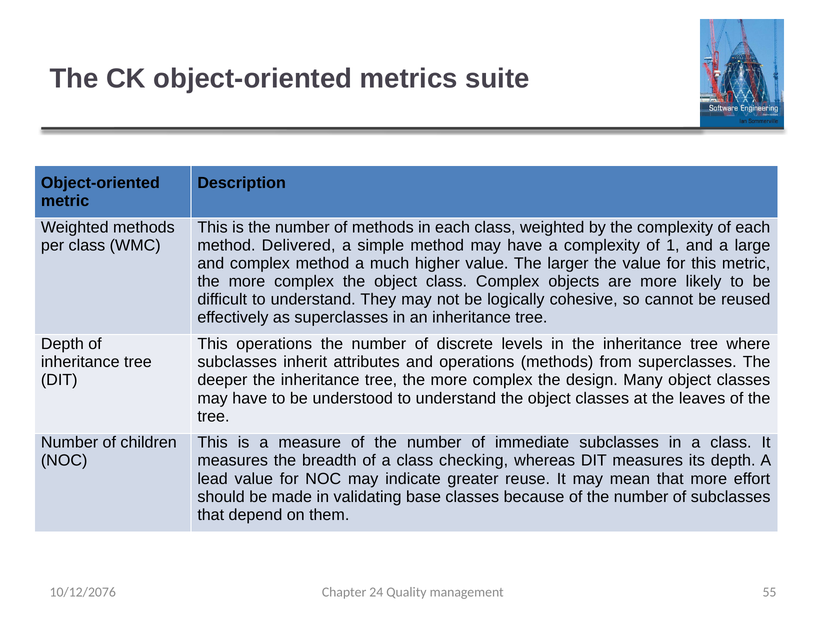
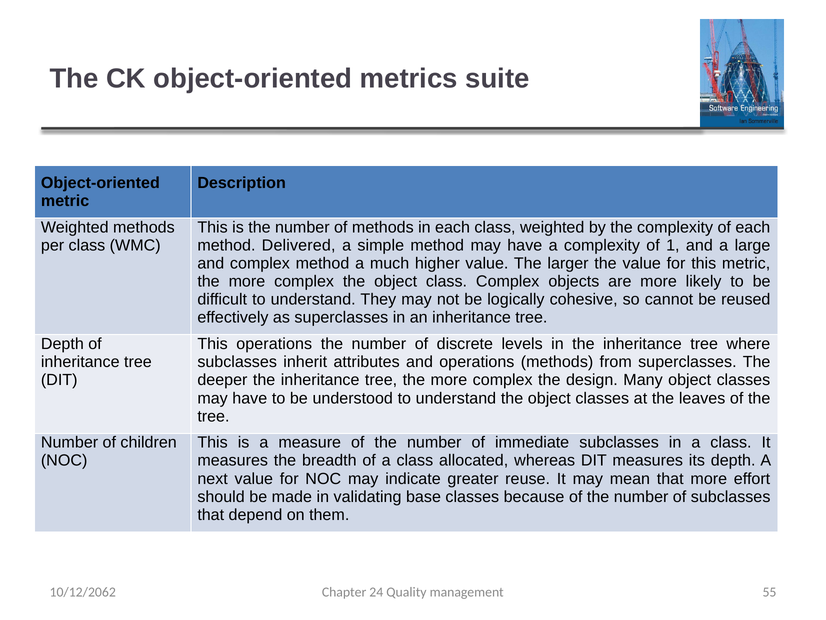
checking: checking -> allocated (474, 460)
lead: lead -> next (213, 478)
10/12/2076: 10/12/2076 -> 10/12/2062 (83, 592)
